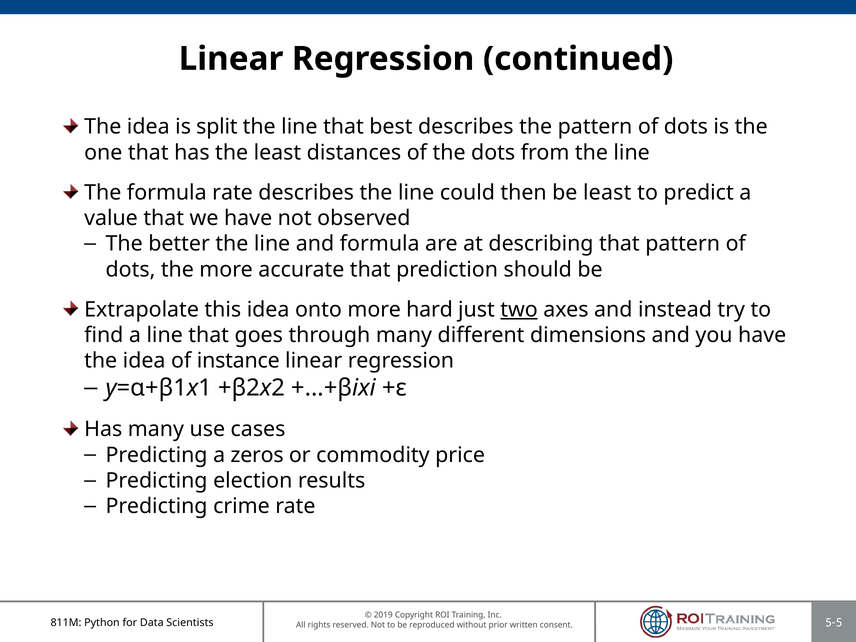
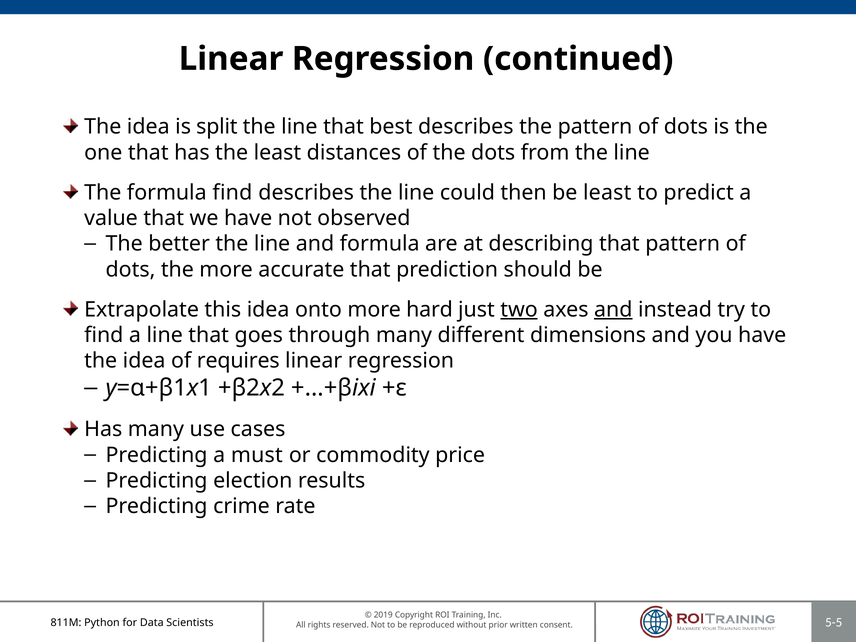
formula rate: rate -> find (232, 193)
and underline: none -> present (613, 309)
instance: instance -> requires (238, 361)
zeros: zeros -> must (257, 455)
